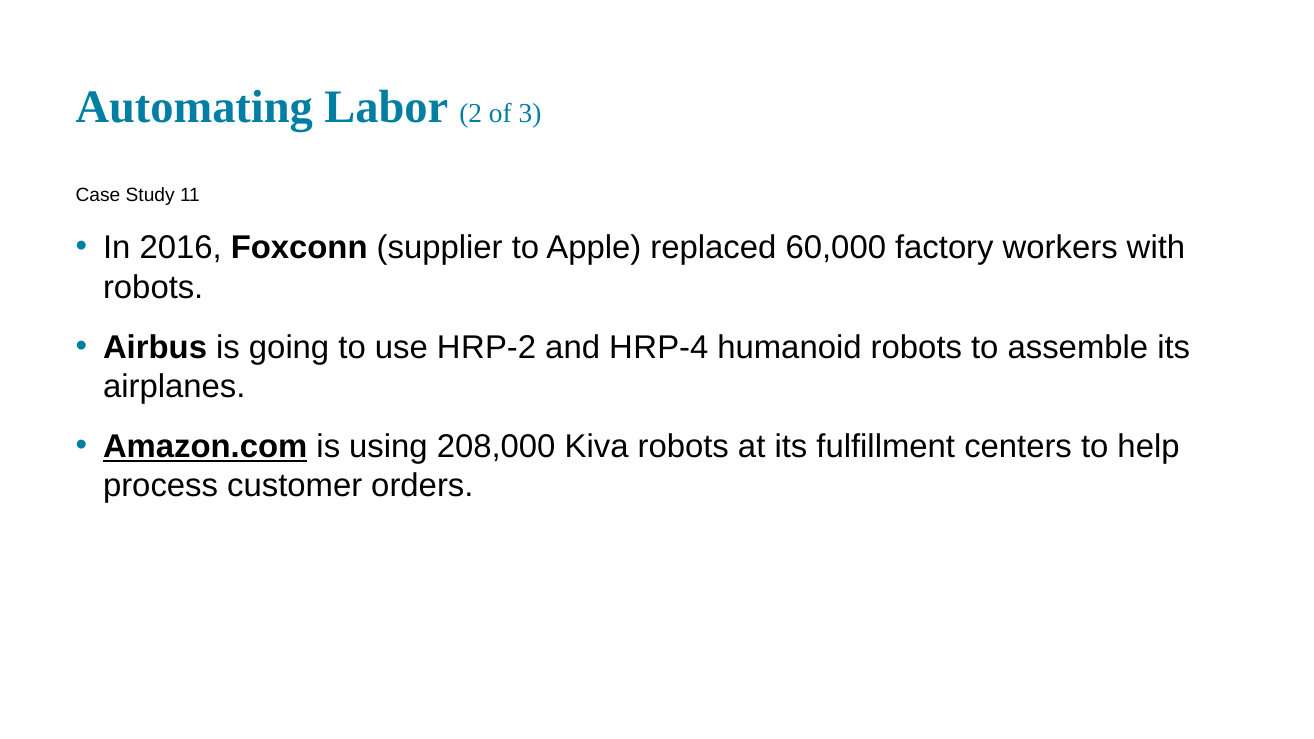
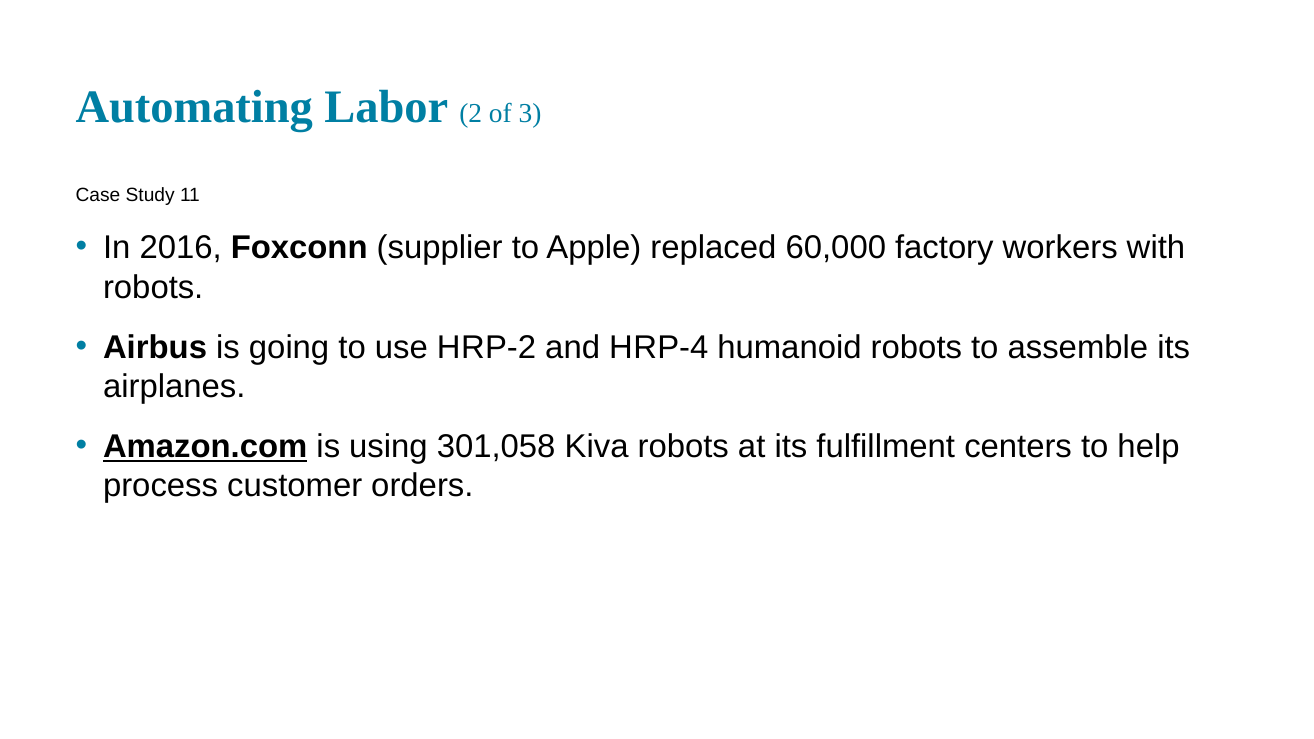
208,000: 208,000 -> 301,058 (496, 447)
